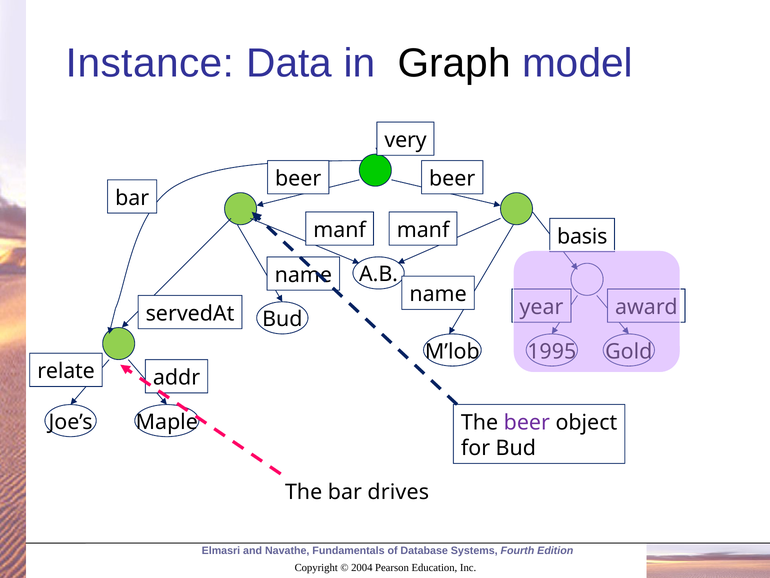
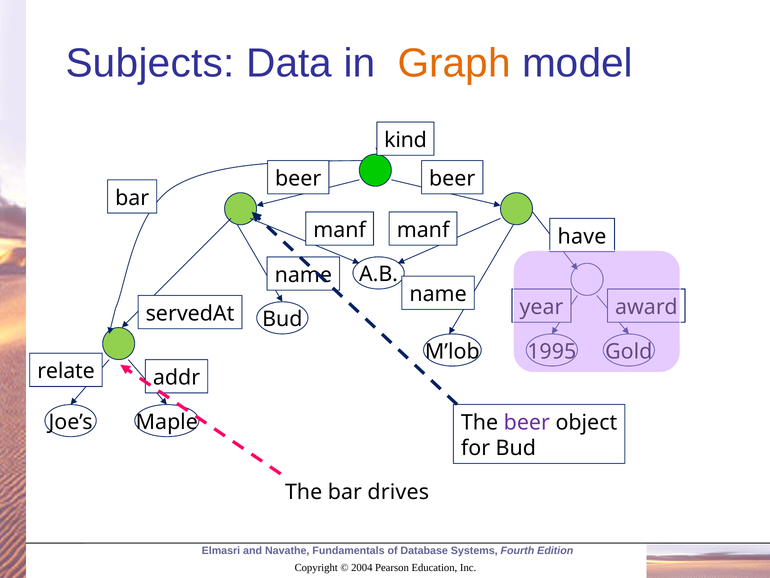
Instance: Instance -> Subjects (150, 63)
Graph colour: black -> orange (454, 63)
very: very -> kind (406, 140)
basis: basis -> have (582, 236)
